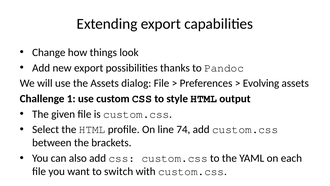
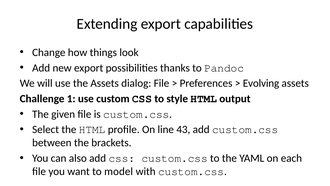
74: 74 -> 43 (183, 129)
switch: switch -> model (119, 171)
